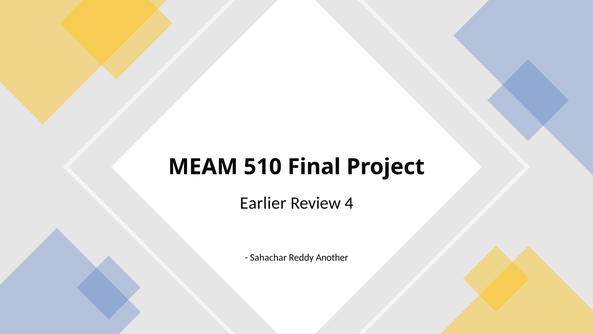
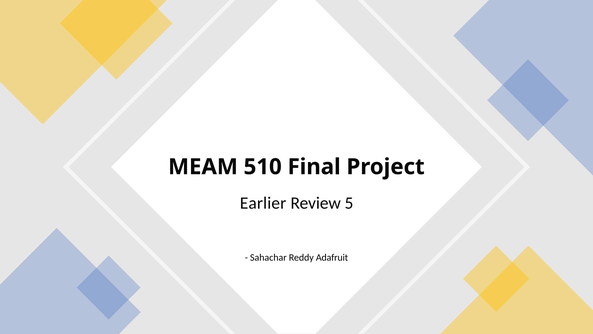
4: 4 -> 5 (349, 203)
Another: Another -> Adafruit (332, 257)
